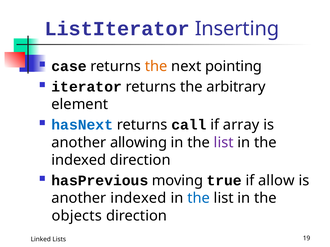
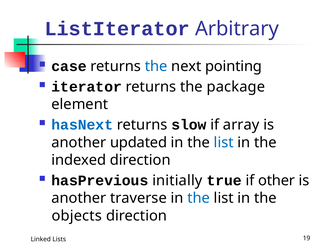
Inserting: Inserting -> Arbitrary (237, 29)
the colour: orange -> blue (156, 66)
arbitrary: arbitrary -> package (236, 87)
call: call -> slow (189, 125)
allowing: allowing -> updated (139, 143)
list colour: purple -> blue (224, 143)
moving: moving -> initially (177, 181)
allow: allow -> other (277, 181)
another indexed: indexed -> traverse (138, 199)
